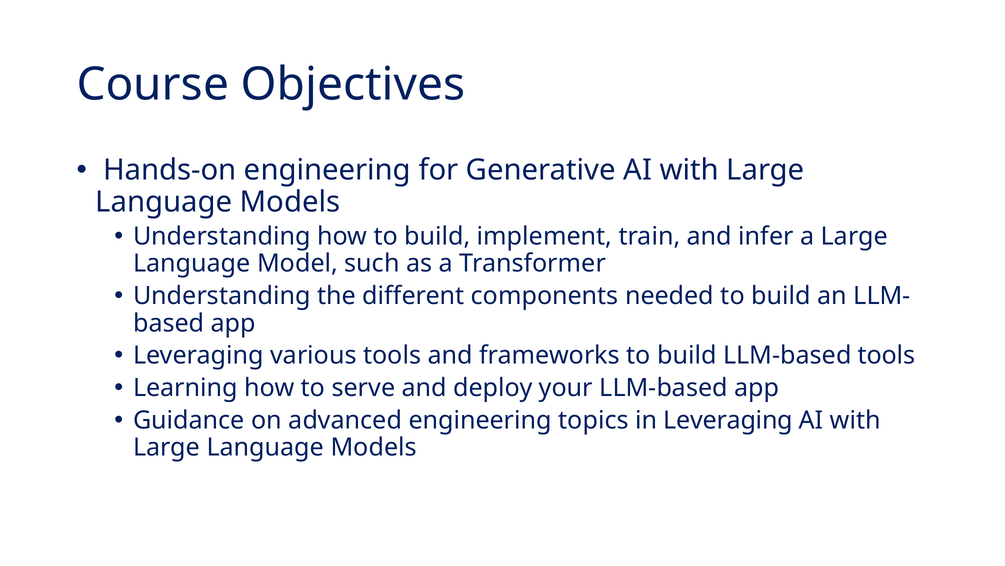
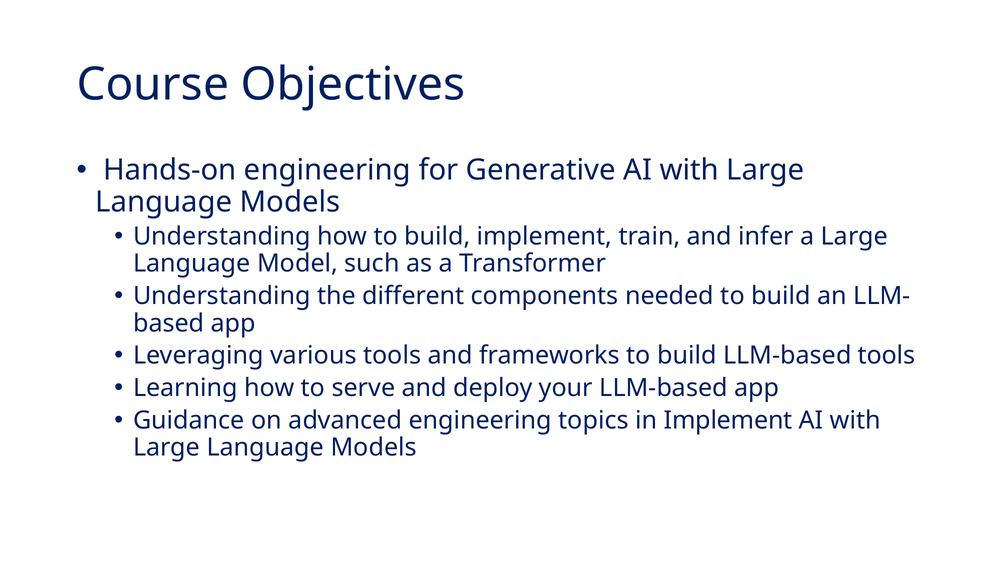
in Leveraging: Leveraging -> Implement (728, 420)
